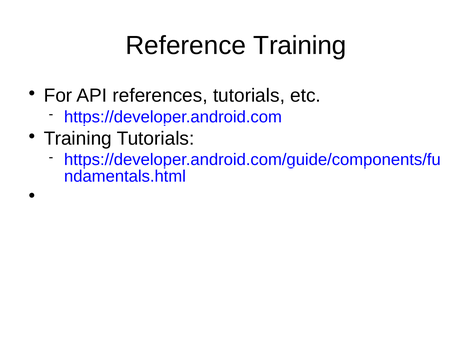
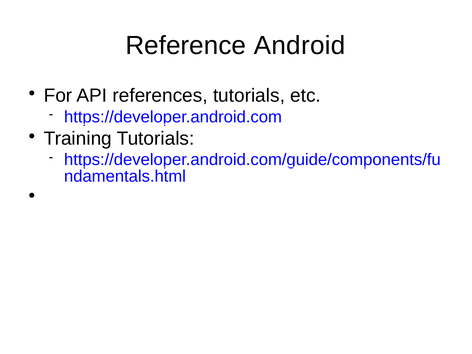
Reference Training: Training -> Android (300, 45)
